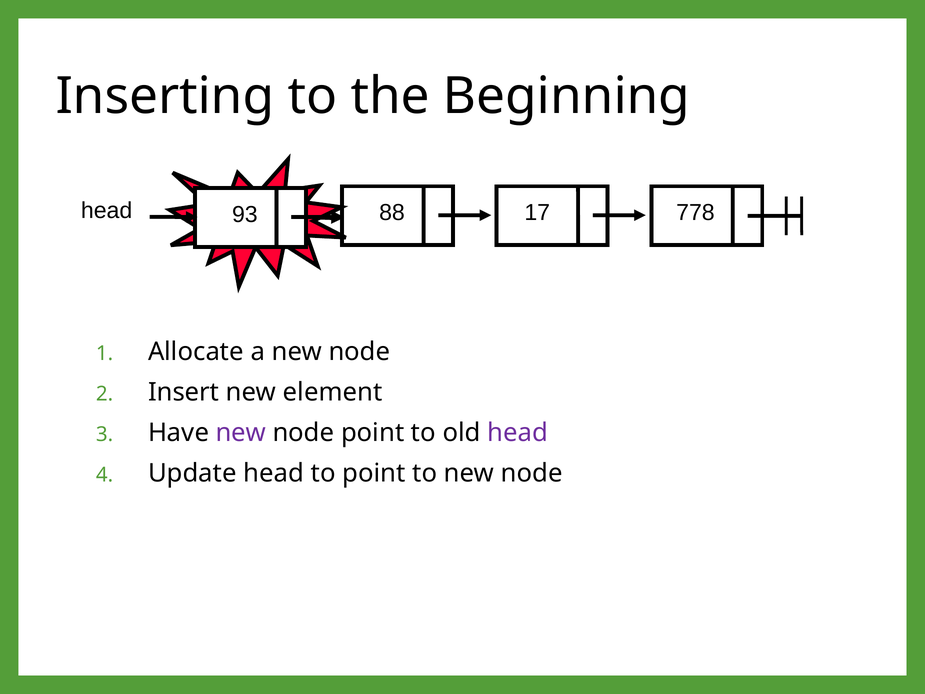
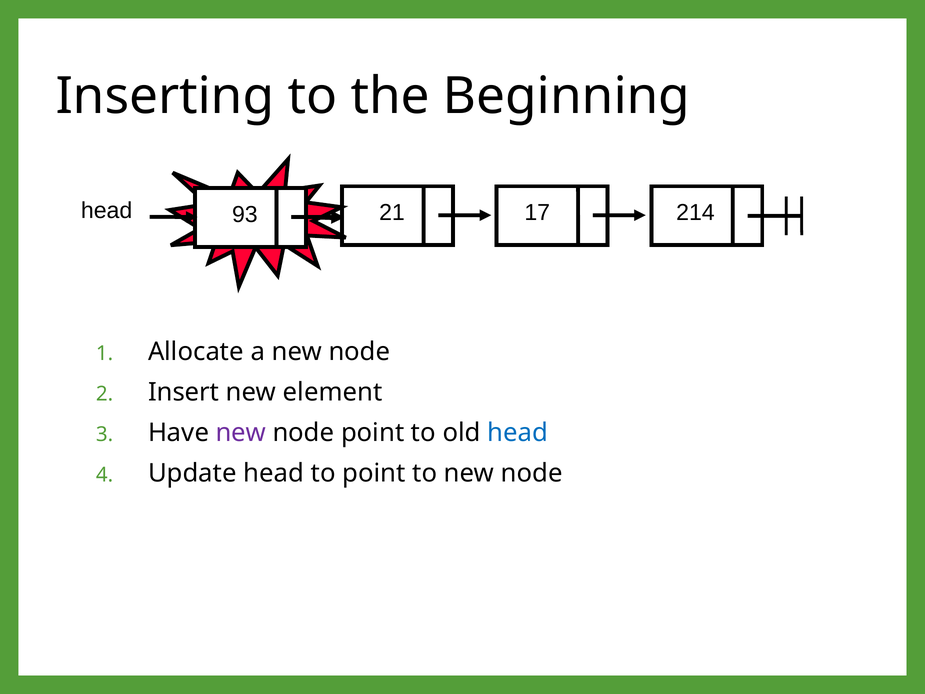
88: 88 -> 21 (392, 213)
778: 778 -> 214 (695, 213)
head colour: purple -> blue (518, 433)
